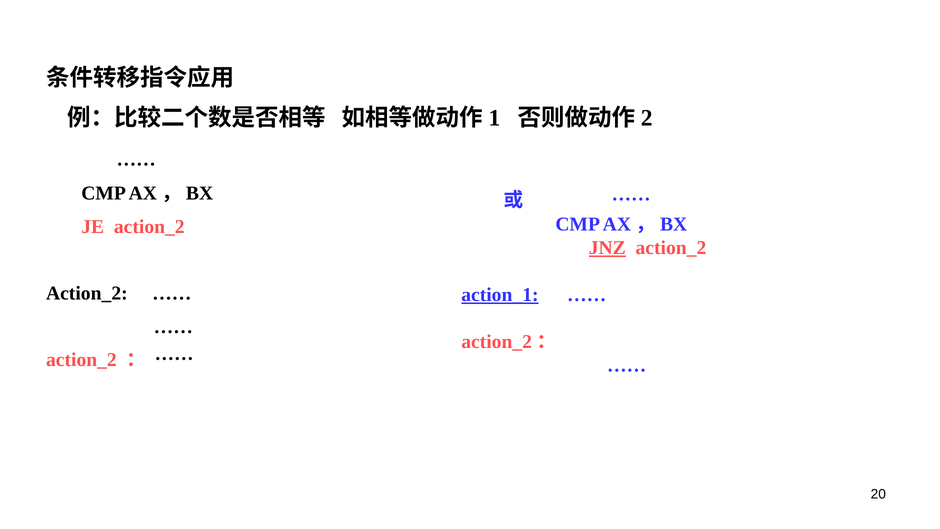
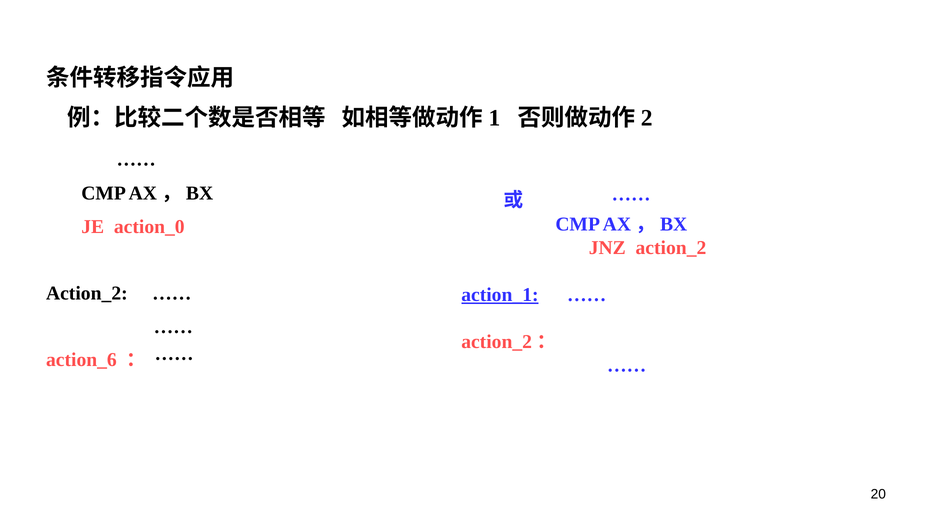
JE action_2: action_2 -> action_0 (149, 227)
JNZ underline: present -> none (607, 248)
action_2: action_2 -> action_6 (81, 360)
